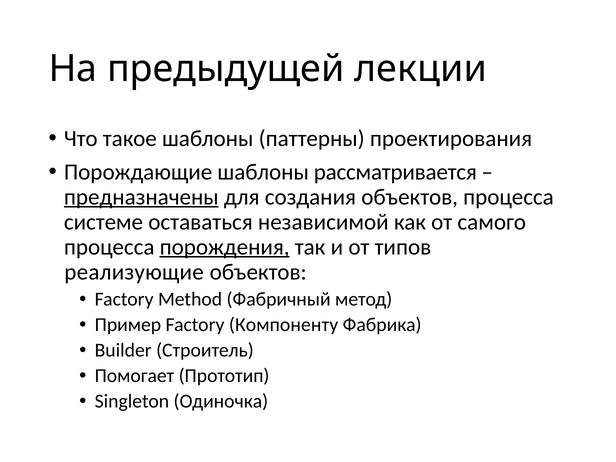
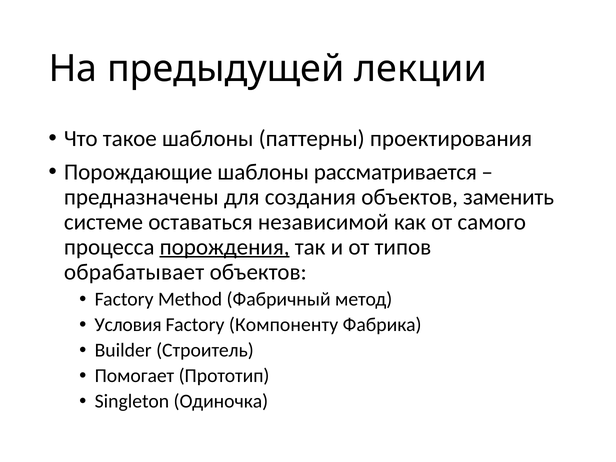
предназначены underline: present -> none (141, 197)
объектов процесса: процесса -> заменить (509, 197)
реализующие: реализующие -> обрабатывает (134, 272)
Пример: Пример -> Условия (128, 325)
